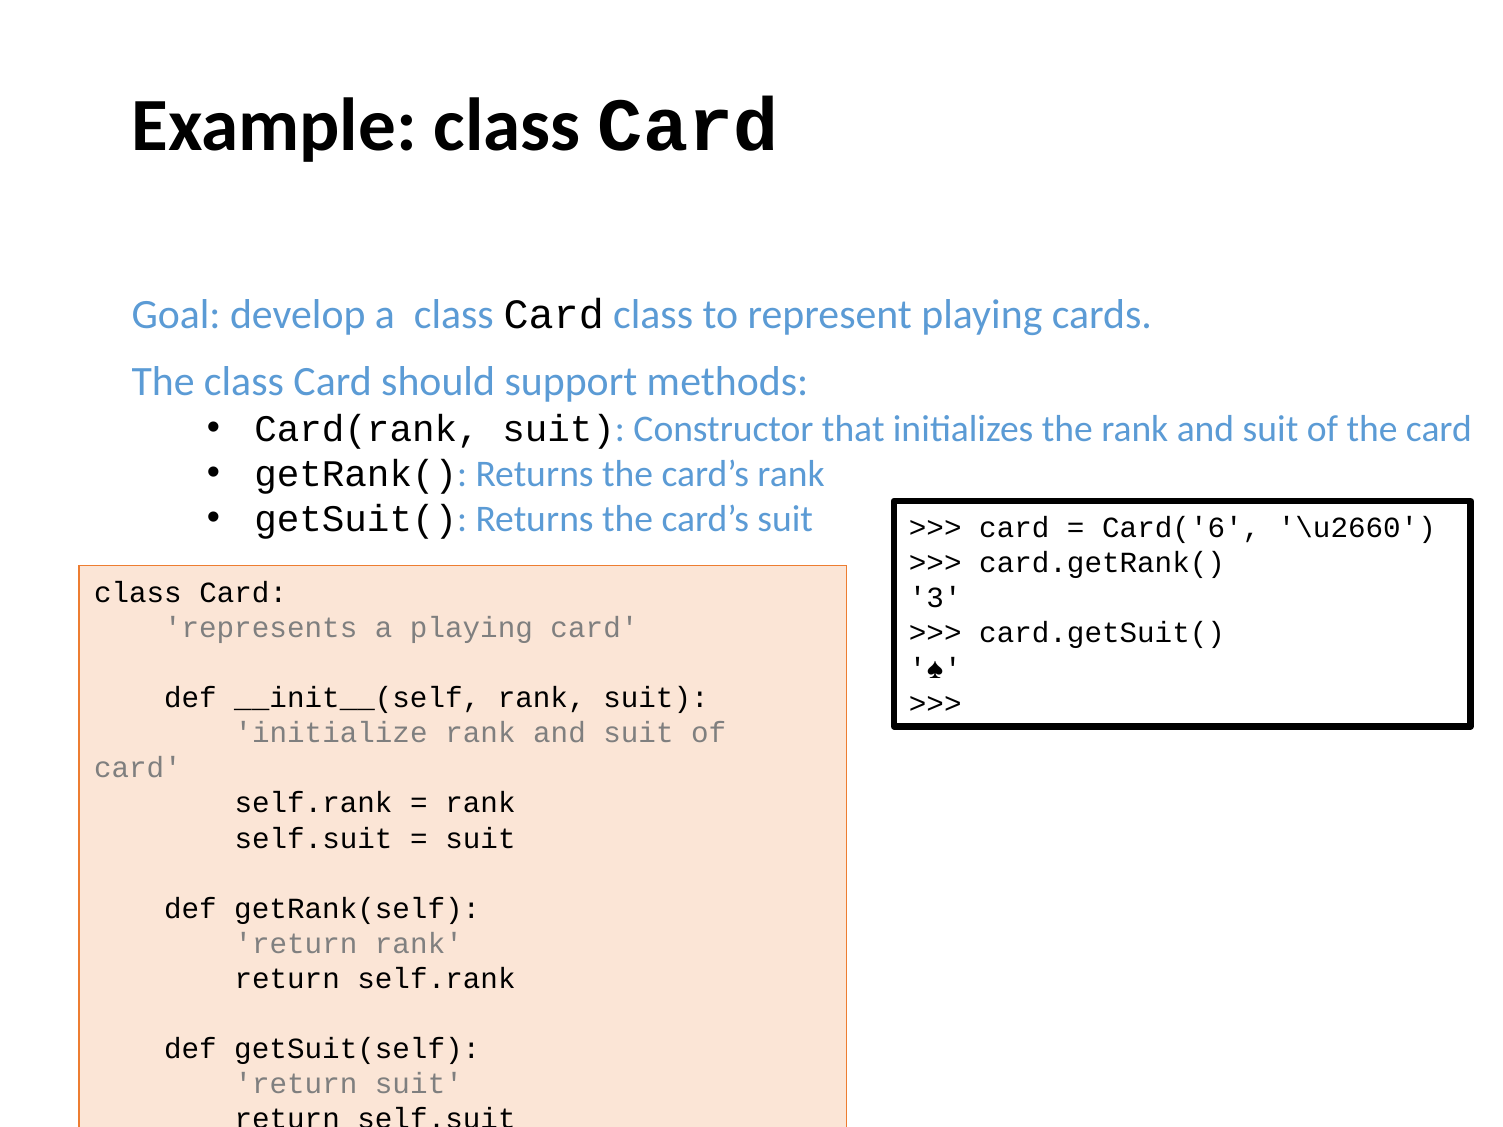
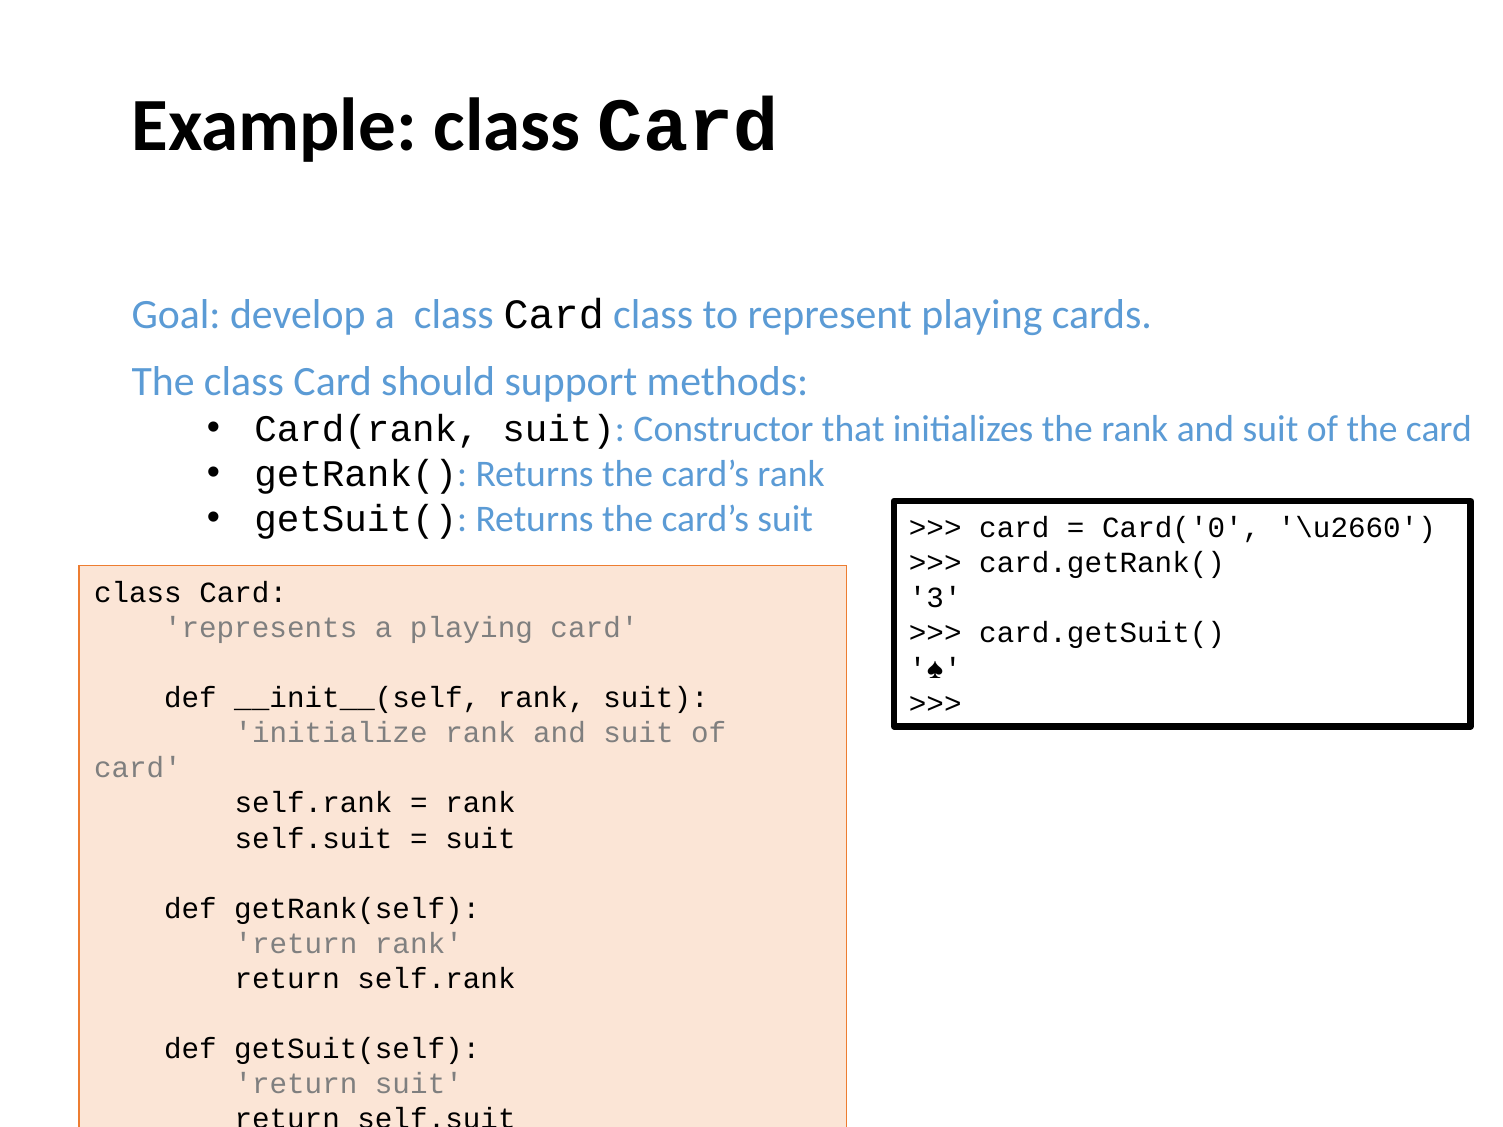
Card('6: Card('6 -> Card('0 (1181, 528)
